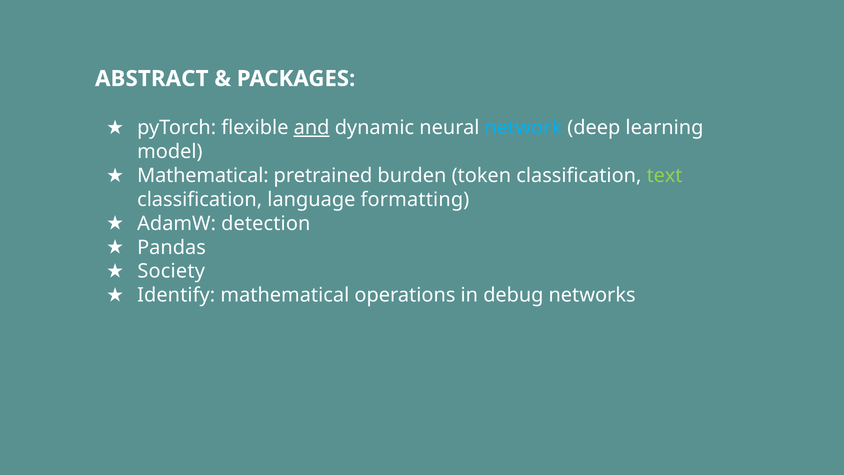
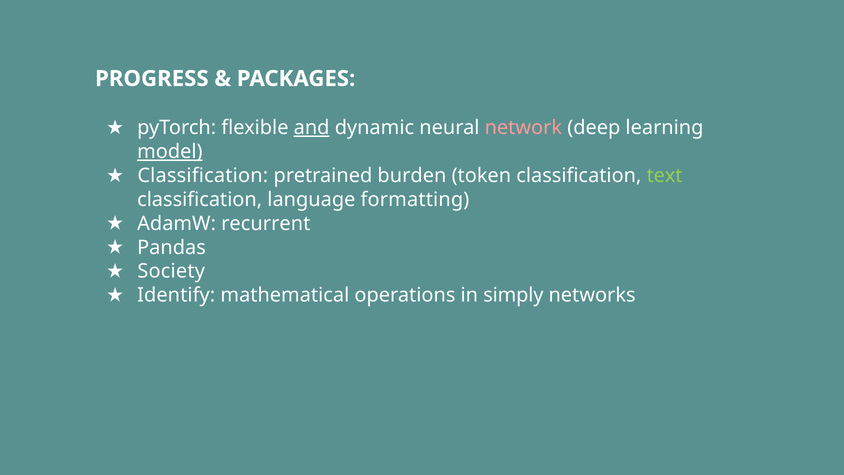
ABSTRACT: ABSTRACT -> PROGRESS (152, 79)
network colour: light blue -> pink (523, 128)
model underline: none -> present (170, 152)
Mathematical: Mathematical -> Classification (203, 176)
detection: detection -> recurrent (266, 223)
debug: debug -> simply (513, 295)
